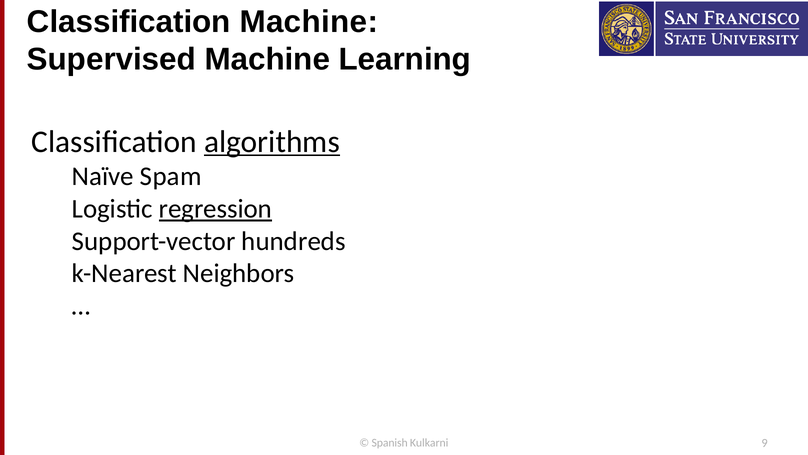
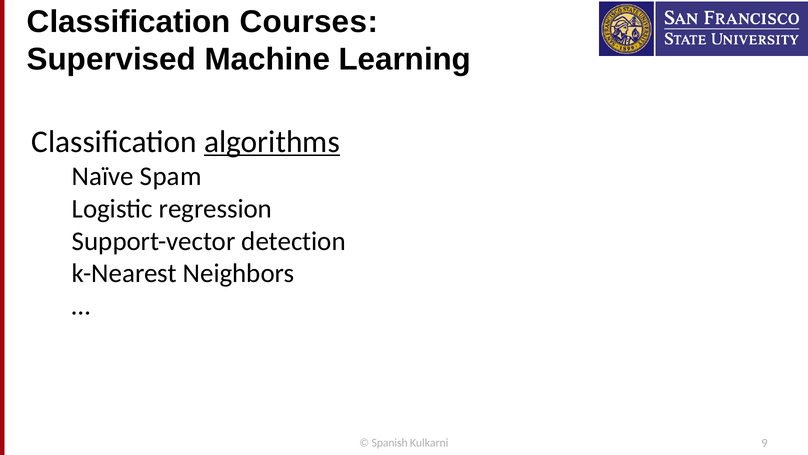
Classification Machine: Machine -> Courses (309, 22)
regression underline: present -> none (215, 209)
hundreds: hundreds -> detection (294, 241)
